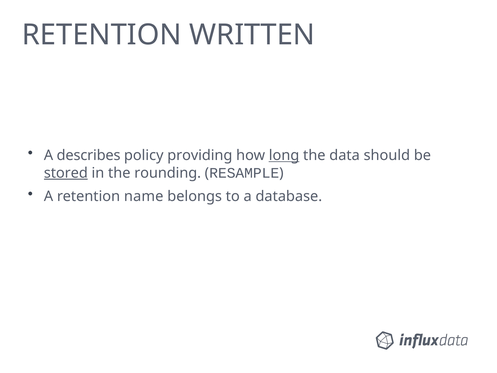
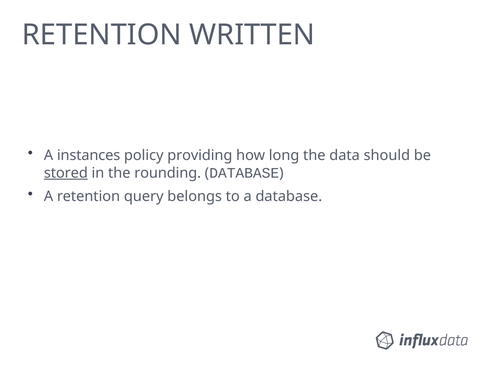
describes: describes -> instances (89, 155)
long underline: present -> none (284, 155)
RESAMPLE: RESAMPLE -> DATABASE (244, 173)
name: name -> query (144, 196)
